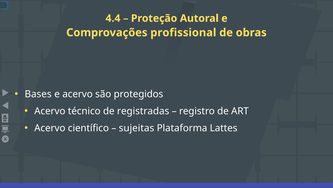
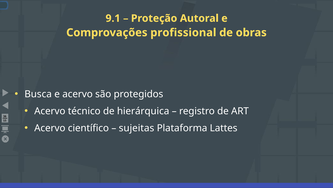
4.4: 4.4 -> 9.1 (113, 18)
Bases: Bases -> Busca (38, 94)
registradas: registradas -> hierárquica (143, 111)
